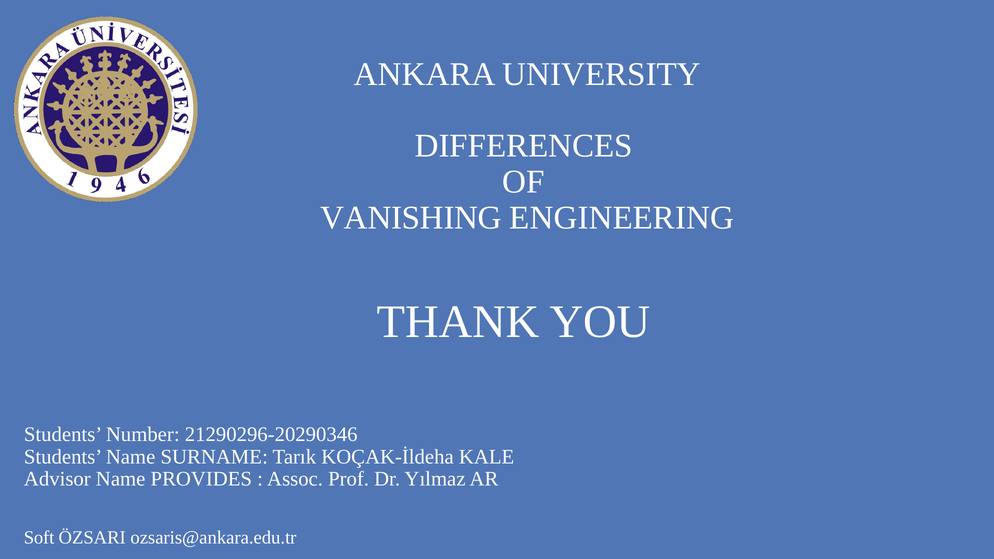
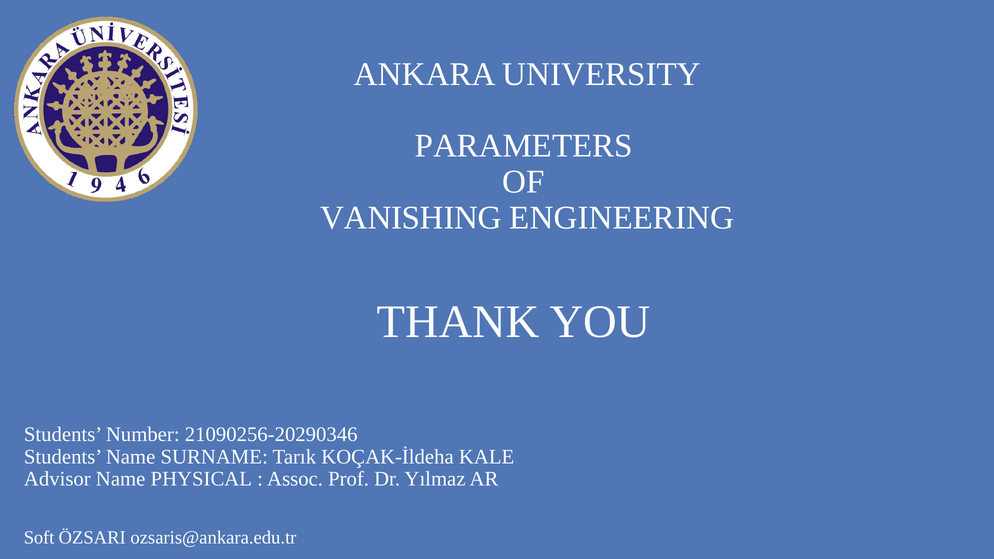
DIFFERENCES: DIFFERENCES -> PARAMETERS (524, 146)
21290296-20290346: 21290296-20290346 -> 21090256-20290346 (271, 434)
PROVIDES: PROVIDES -> PHYSICAL (201, 479)
